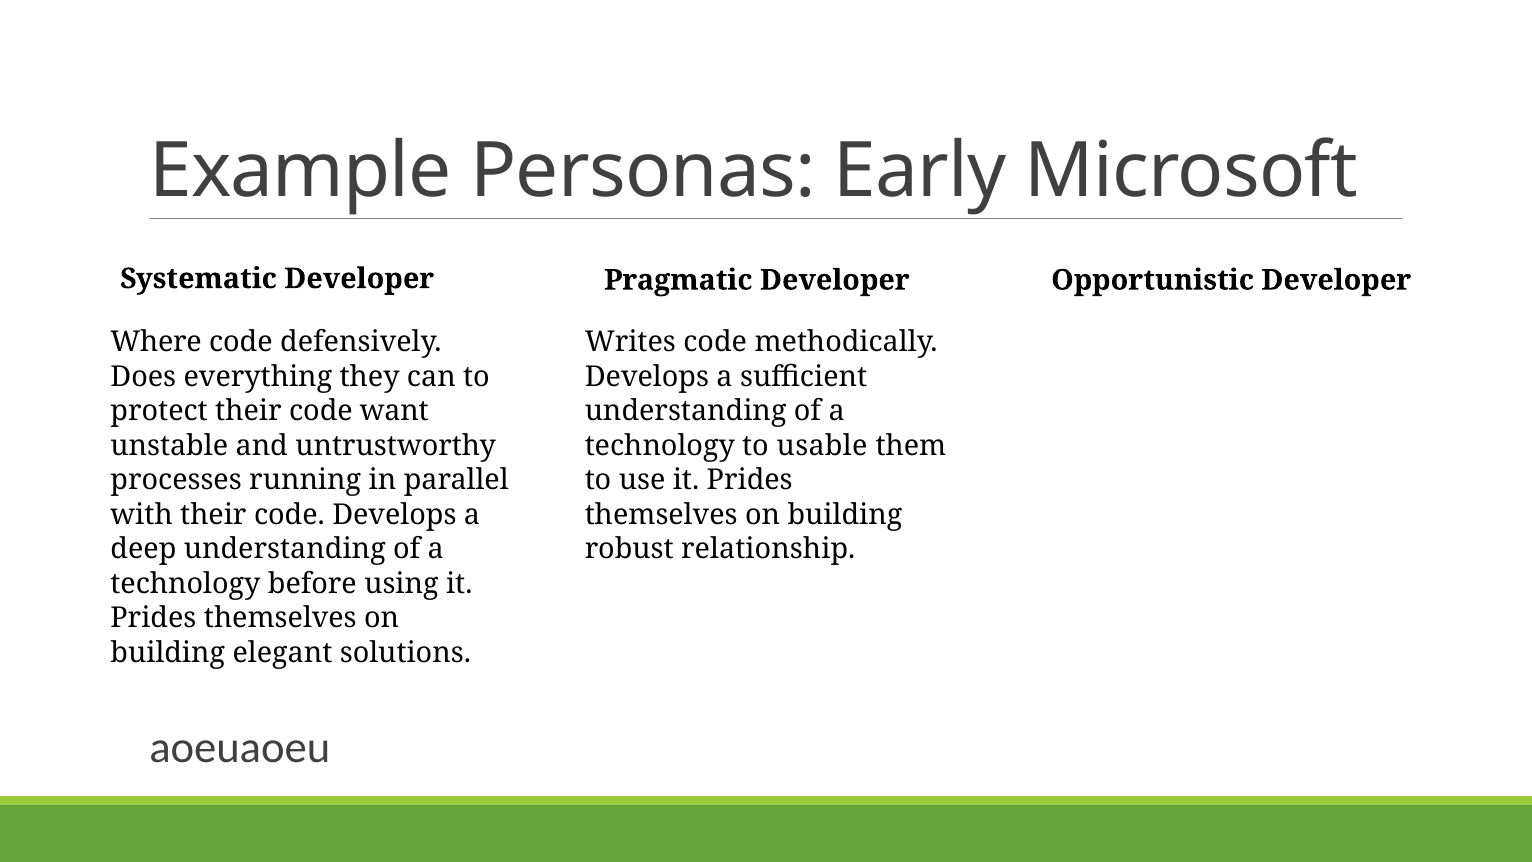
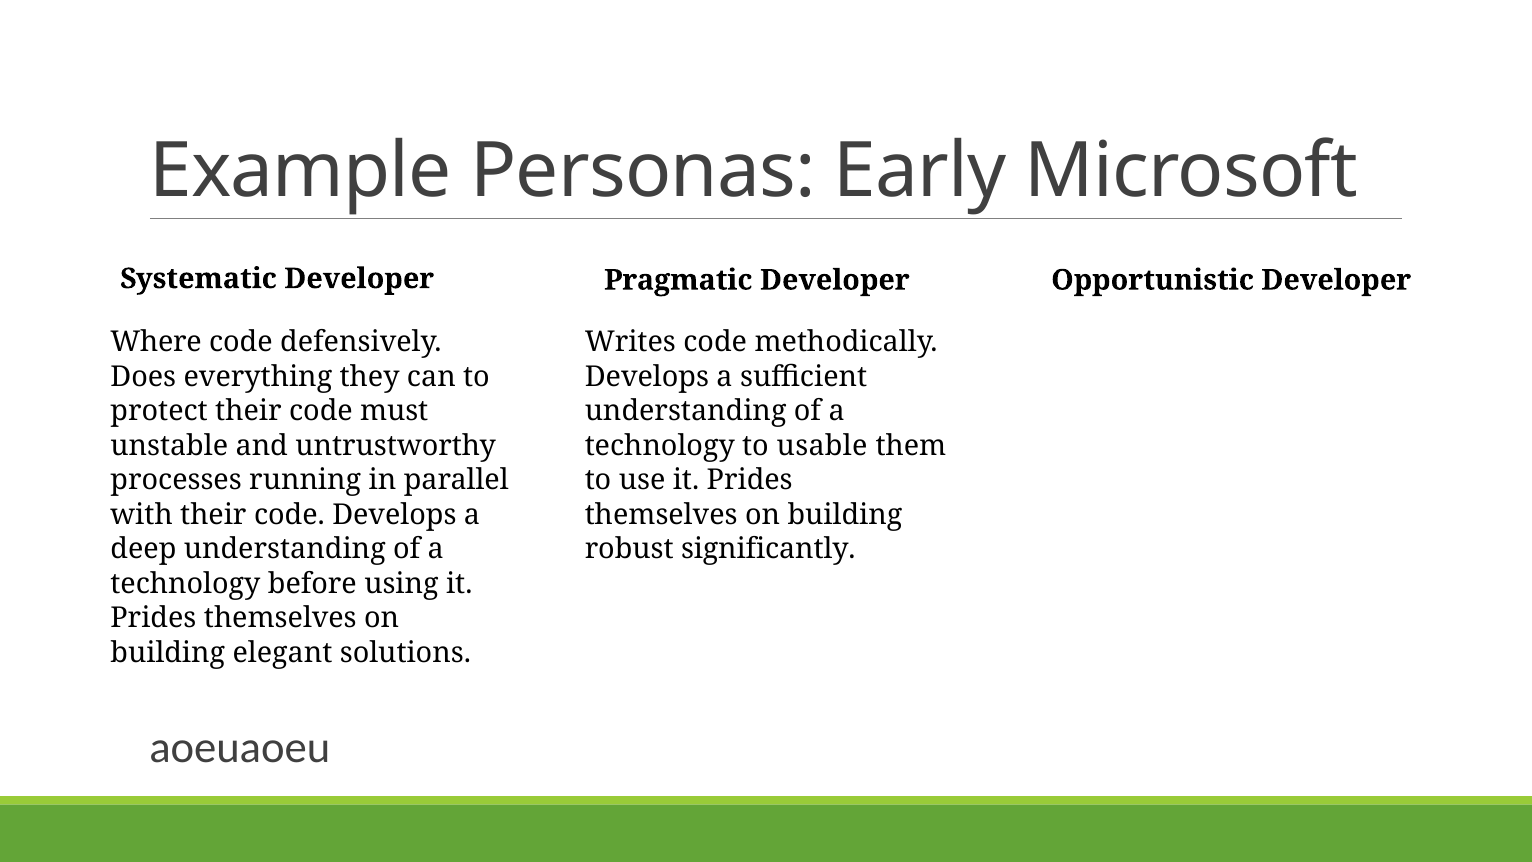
want: want -> must (394, 411)
relationship: relationship -> significantly (768, 549)
